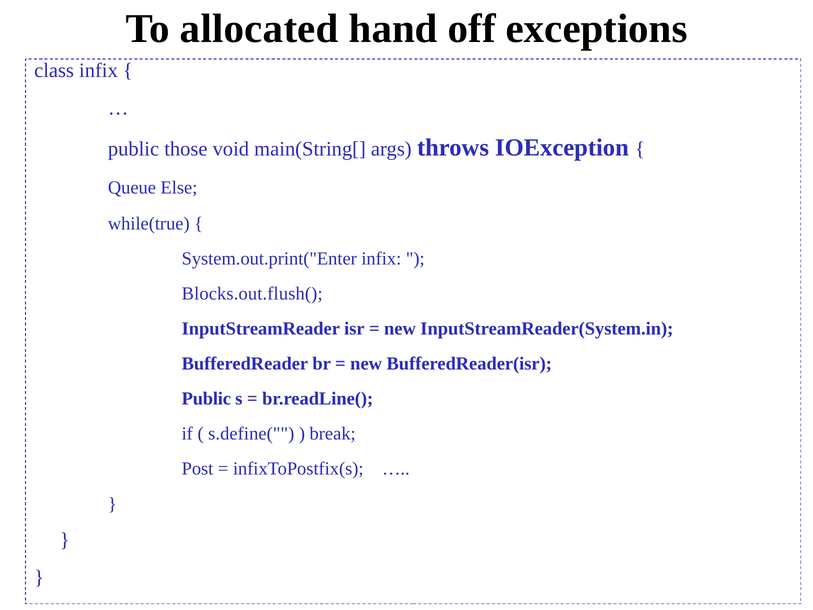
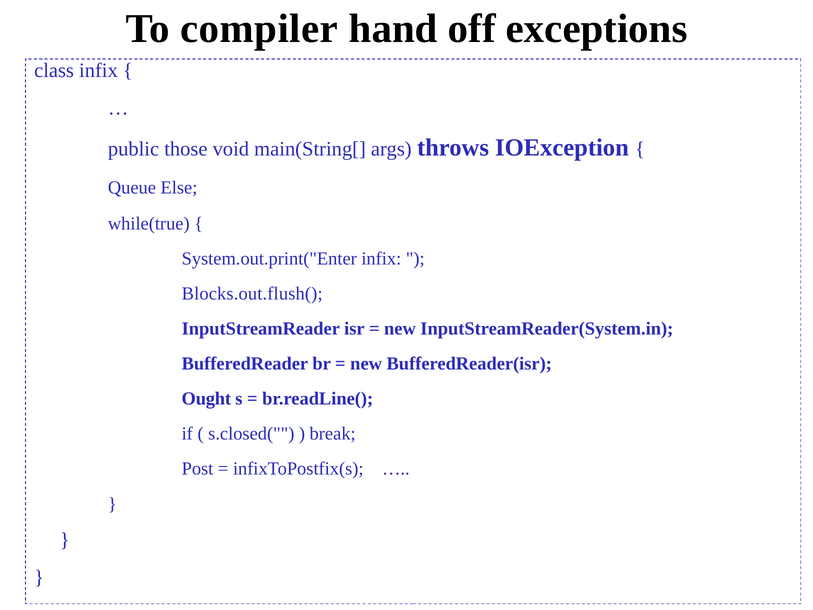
allocated: allocated -> compiler (259, 28)
Public: Public -> Ought (206, 399)
s.define(: s.define( -> s.closed( (251, 434)
